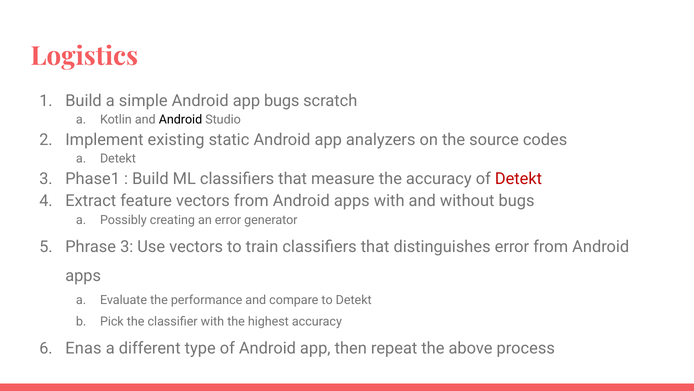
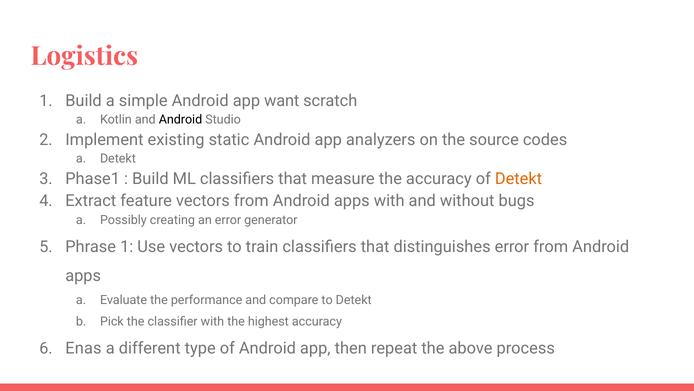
app bugs: bugs -> want (282, 101)
Detekt colour: red -> orange (519, 178)
Phrase 3: 3 -> 1 (127, 246)
